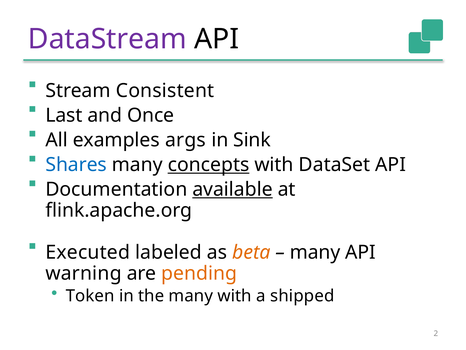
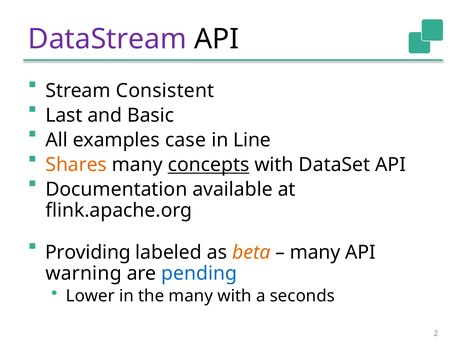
Once: Once -> Basic (151, 115)
args: args -> case (186, 140)
Sink: Sink -> Line (252, 140)
Shares colour: blue -> orange (76, 165)
available underline: present -> none (233, 189)
Executed: Executed -> Providing (88, 252)
pending colour: orange -> blue (199, 273)
Token: Token -> Lower (90, 295)
shipped: shipped -> seconds (302, 295)
